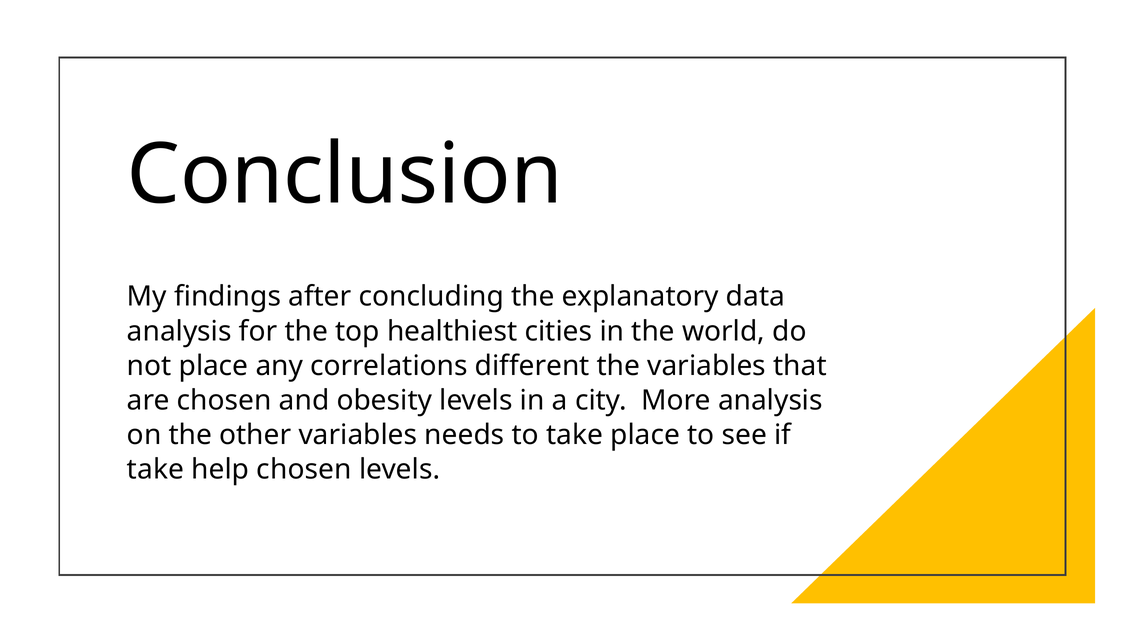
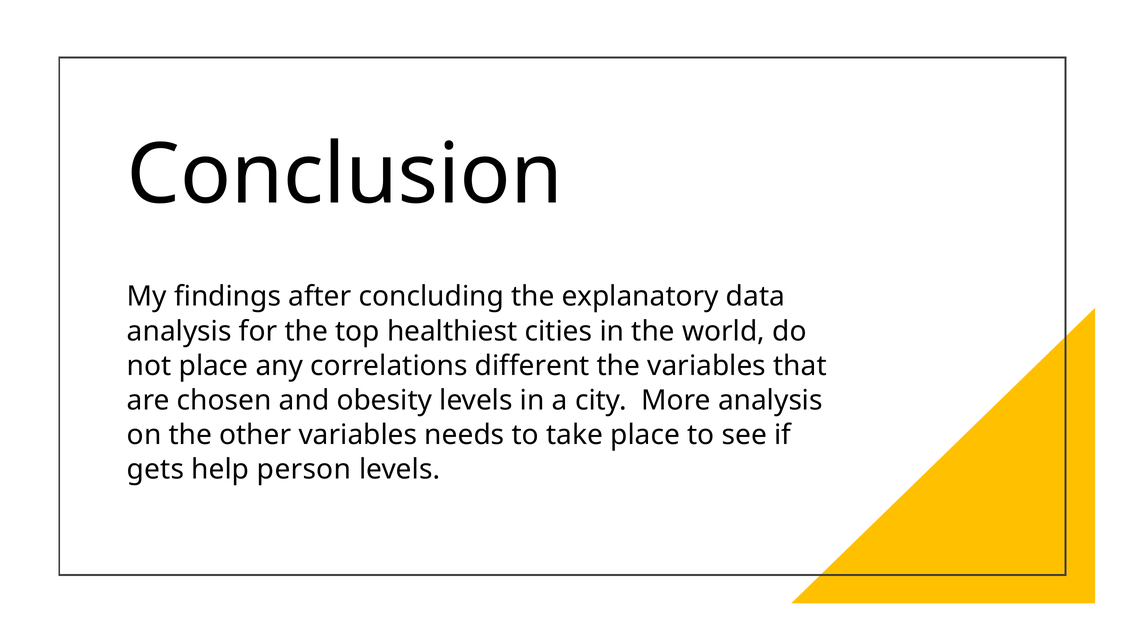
take: take -> gets (156, 469)
help chosen: chosen -> person (304, 469)
